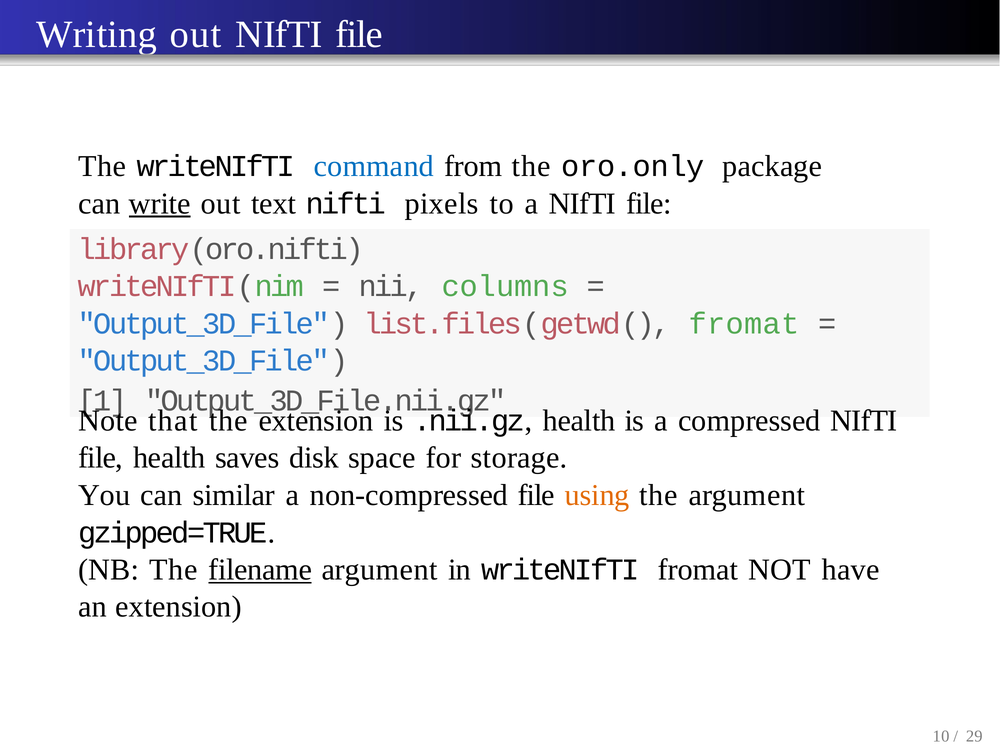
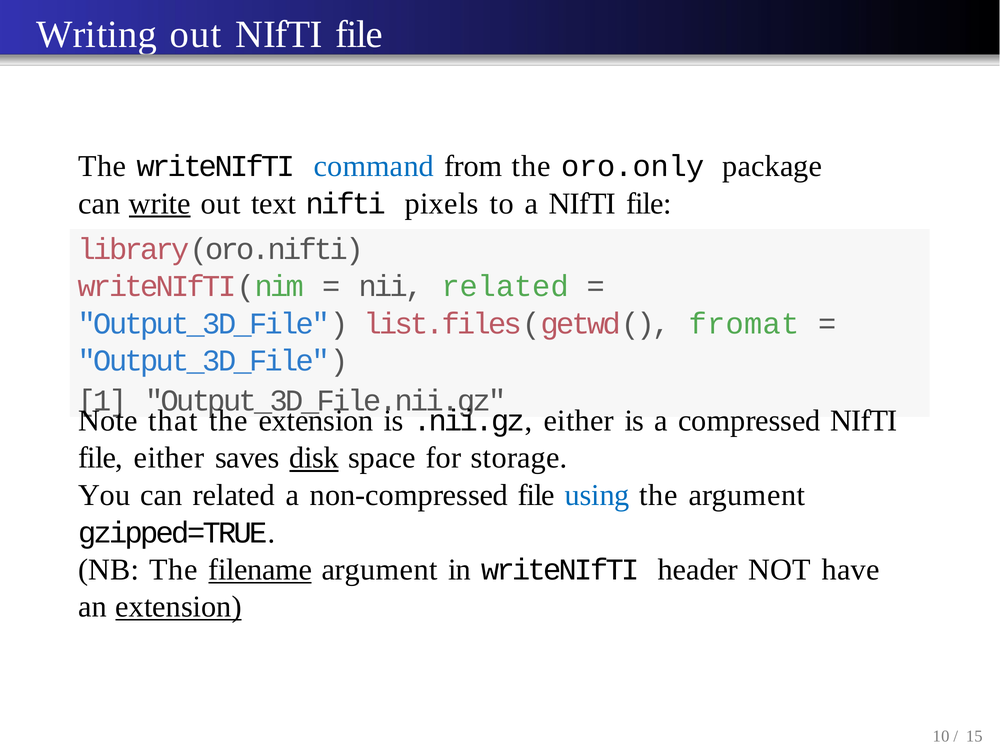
nii columns: columns -> related (505, 286)
.nii.gz health: health -> either (579, 421)
file health: health -> either (169, 458)
disk underline: none -> present (314, 458)
can similar: similar -> related (234, 495)
using colour: orange -> blue (597, 495)
writeNIfTI fromat: fromat -> header (698, 569)
extension underline: none -> present (179, 607)
29: 29 -> 15 (974, 736)
